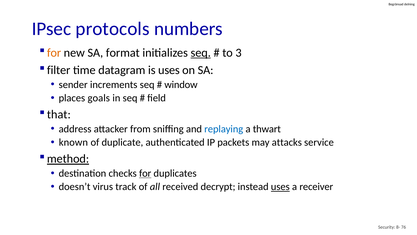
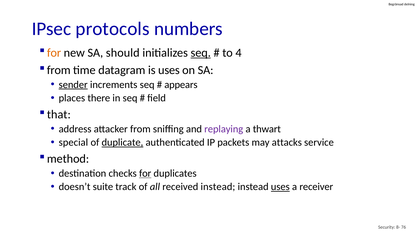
format: format -> should (123, 53)
3: 3 -> 4 (239, 53)
filter: filter -> from (59, 70)
sender underline: none -> present (73, 84)
window: window -> appears (181, 84)
goals: goals -> there (99, 98)
replaying colour: blue -> purple (224, 129)
known: known -> special (73, 142)
duplicate underline: none -> present (122, 142)
method underline: present -> none (68, 159)
virus: virus -> suite (103, 186)
received decrypt: decrypt -> instead (218, 186)
